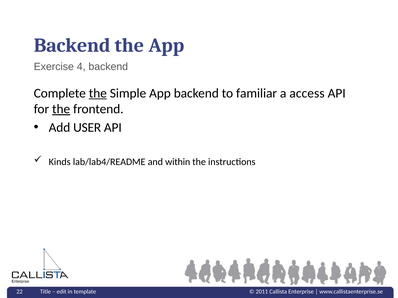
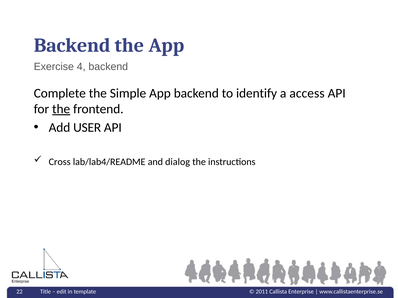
the underline: present -> none (98, 93)
familiar: familiar -> identify (257, 93)
Kinds: Kinds -> Cross (60, 162)
within: within -> dialog (178, 162)
